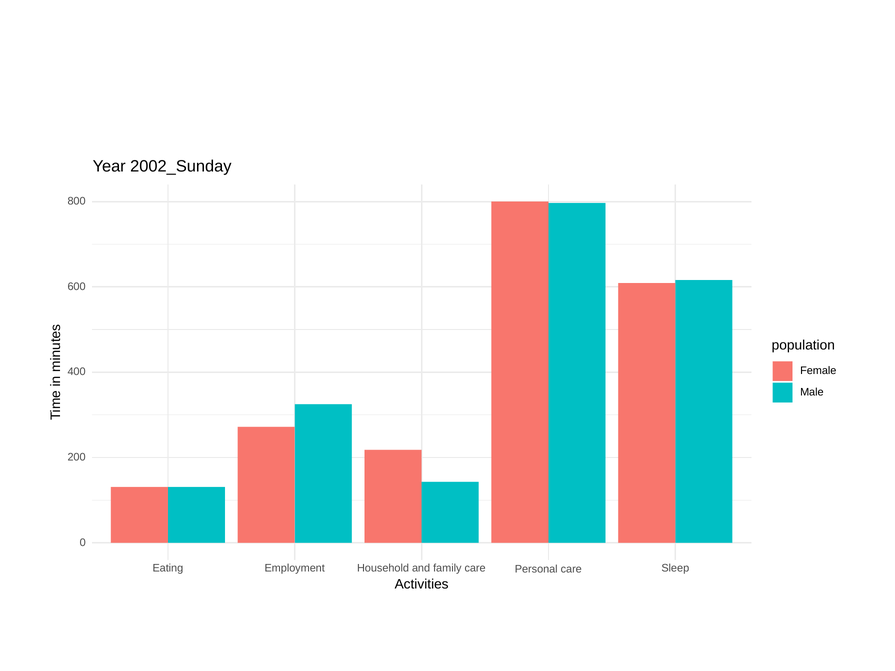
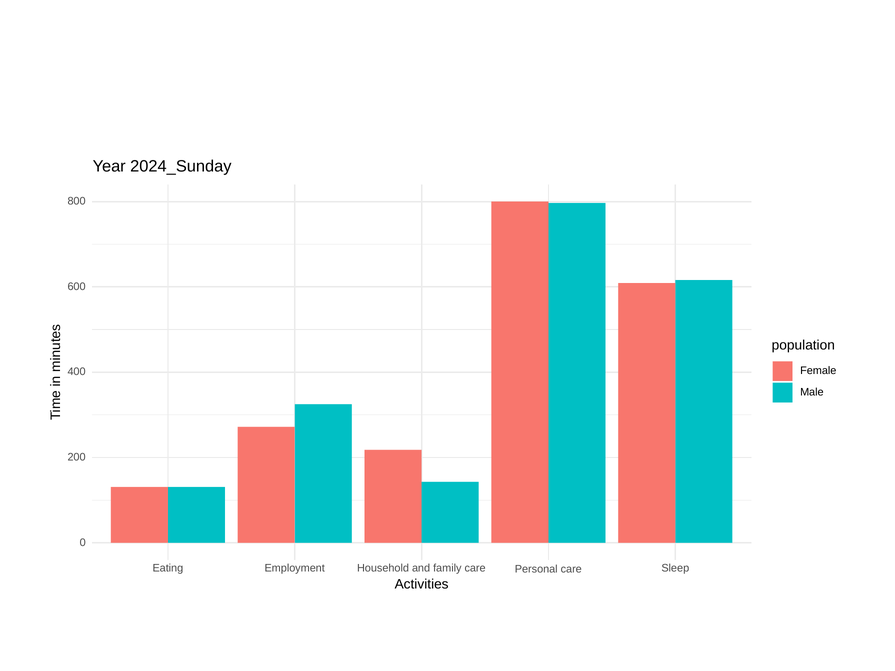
2002_Sunday: 2002_Sunday -> 2024_Sunday (181, 167)
